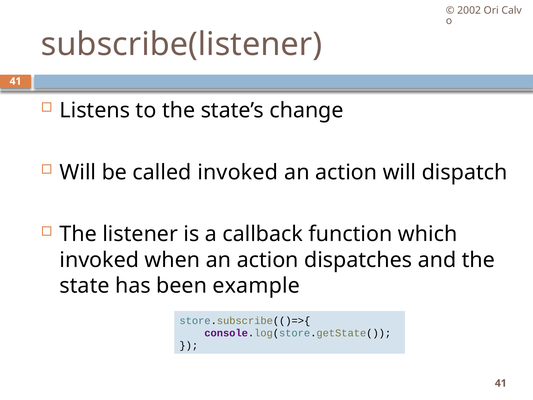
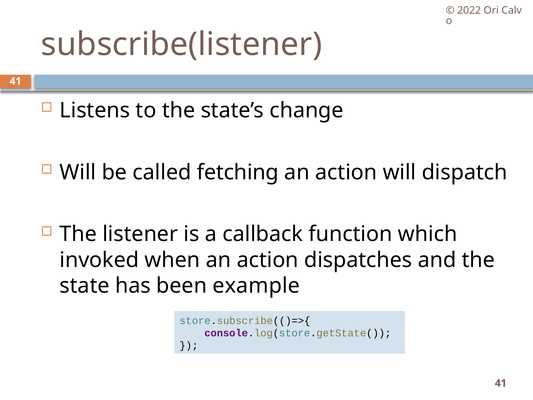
2002: 2002 -> 2022 (469, 11)
called invoked: invoked -> fetching (238, 172)
